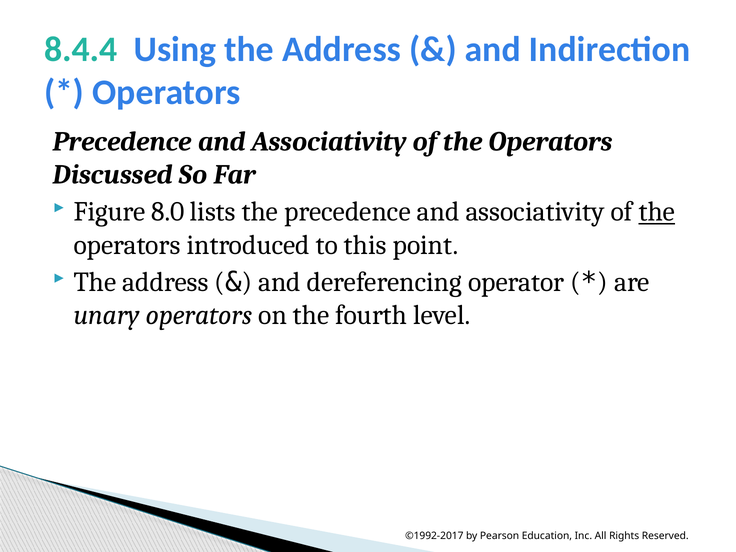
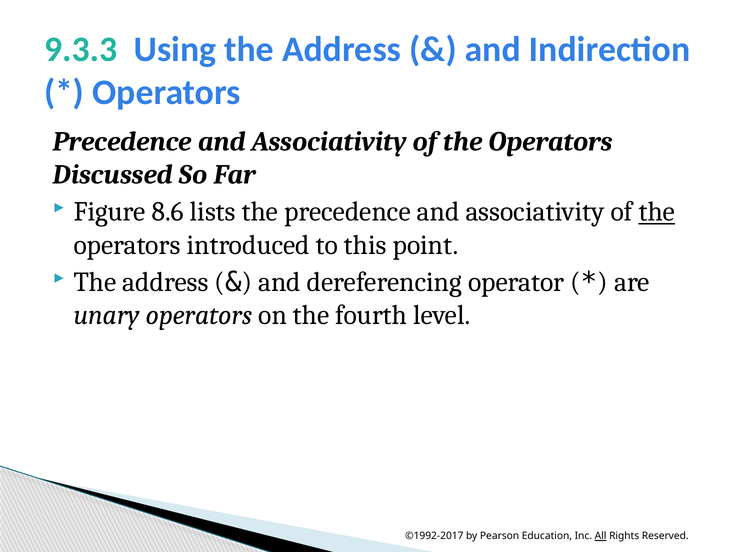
8.4.4: 8.4.4 -> 9.3.3 (81, 50)
8.0: 8.0 -> 8.6 (168, 212)
All underline: none -> present (601, 536)
